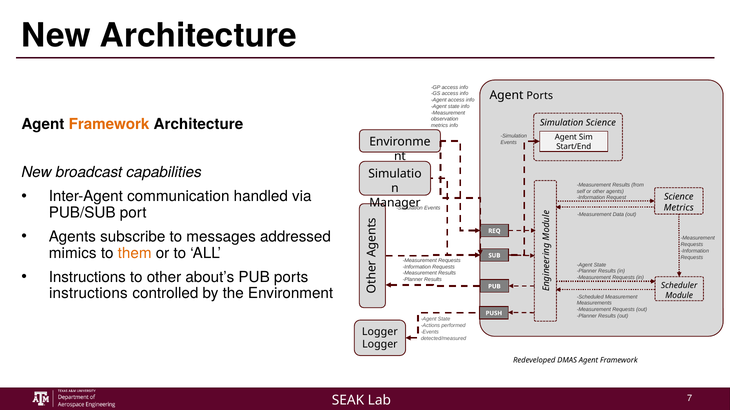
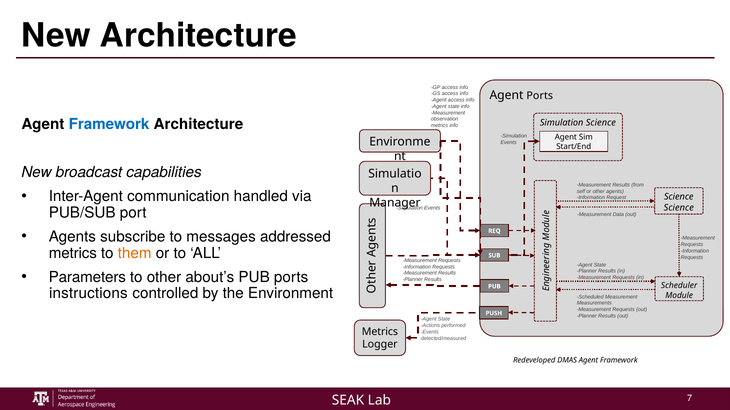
Framework colour: orange -> blue (109, 124)
Metrics: Metrics -> Science (679, 208)
mimics: mimics -> metrics (73, 253)
Instructions: Instructions -> Parameters (87, 277)
Logger: Logger -> Metrics (380, 332)
